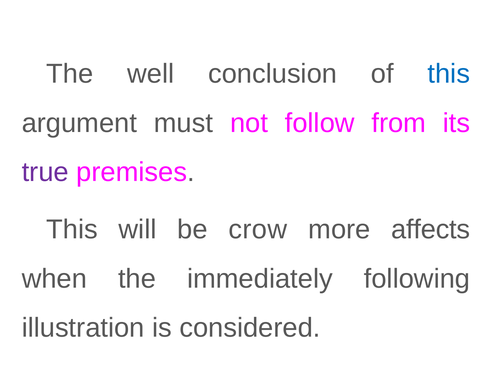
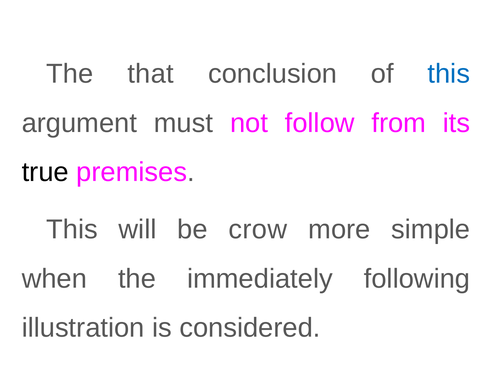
well: well -> that (151, 74)
true colour: purple -> black (45, 172)
affects: affects -> simple (431, 230)
